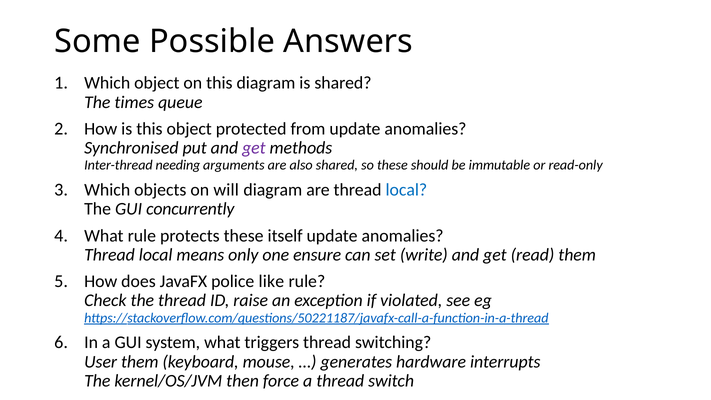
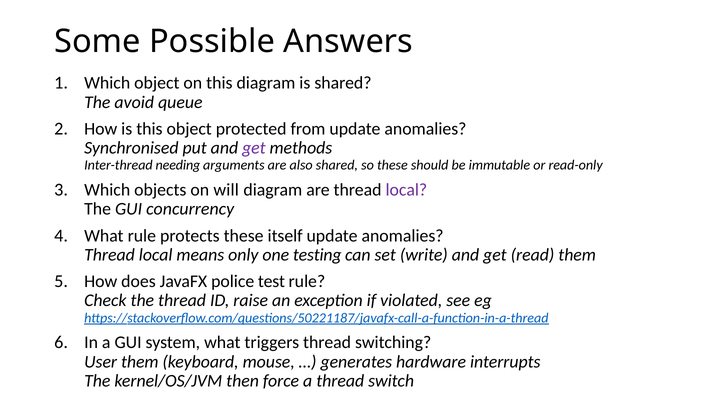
times: times -> avoid (134, 102)
local colour: blue -> purple (406, 190)
concurrently: concurrently -> concurrency (190, 209)
ensure: ensure -> testing (317, 255)
like: like -> test (271, 281)
